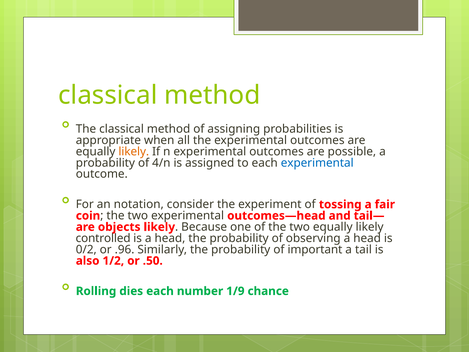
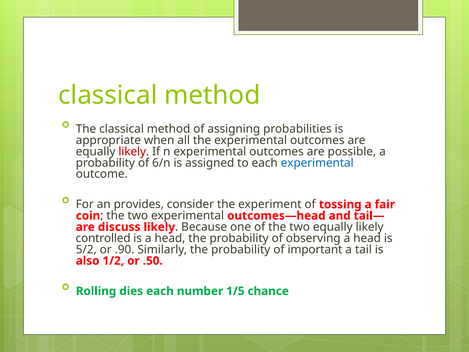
likely colour: orange -> red (134, 151)
4/n: 4/n -> 6/n (161, 163)
notation: notation -> provides (139, 204)
objects: objects -> discuss (119, 227)
0/2: 0/2 -> 5/2 (86, 249)
.96: .96 -> .90 (125, 249)
1/9: 1/9 -> 1/5 (235, 291)
